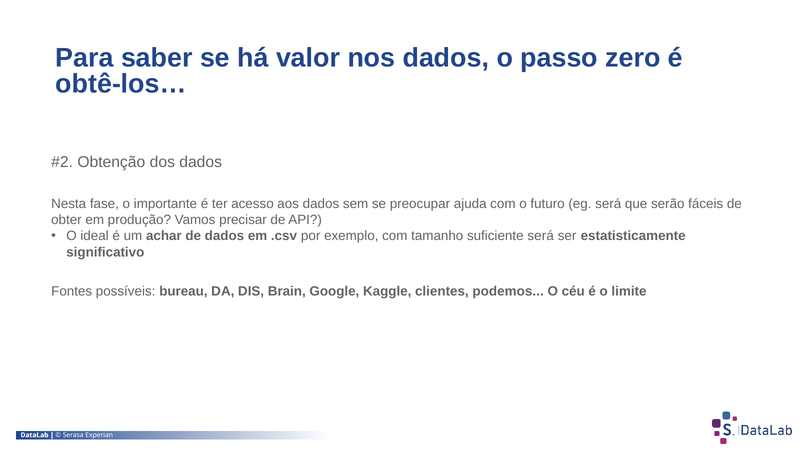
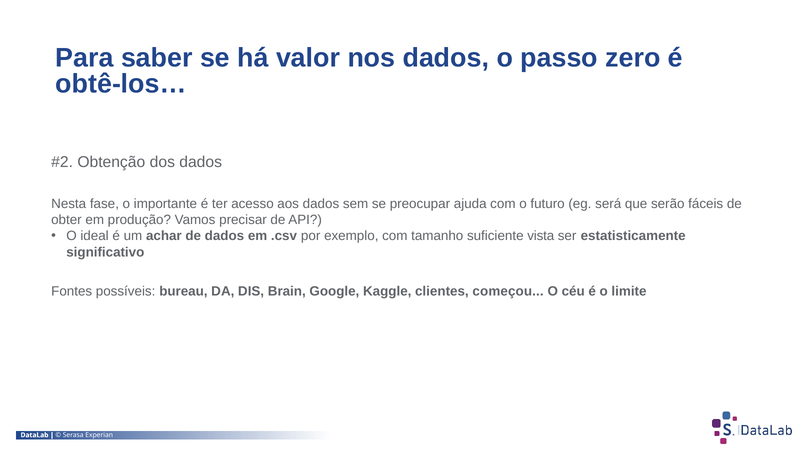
suficiente será: será -> vista (541, 236)
podemos: podemos -> começou (508, 291)
